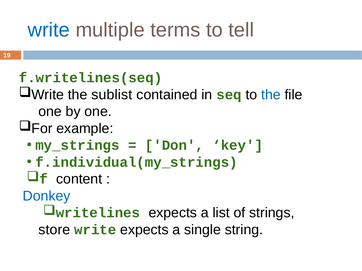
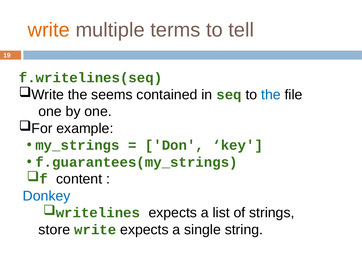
write colour: blue -> orange (49, 30)
sublist: sublist -> seems (112, 95)
f.individual(my_strings: f.individual(my_strings -> f.guarantees(my_strings (136, 162)
